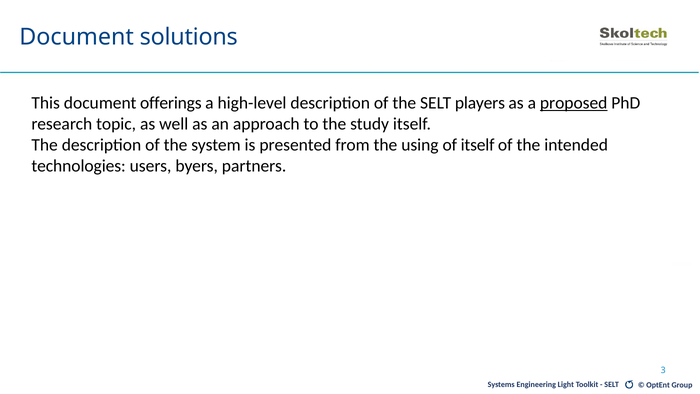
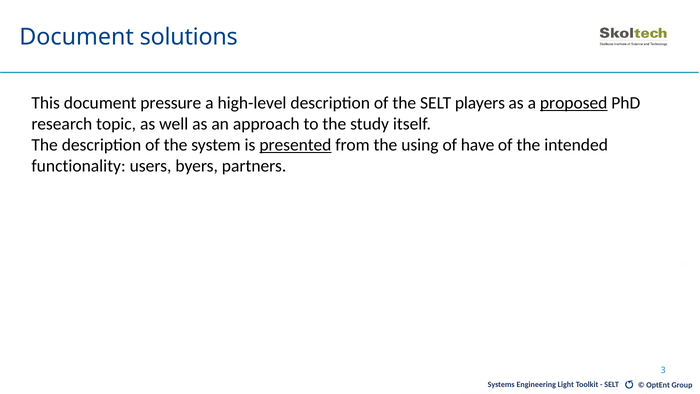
offerings: offerings -> pressure (171, 103)
presented underline: none -> present (295, 145)
of itself: itself -> have (478, 145)
technologies: technologies -> functionality (79, 166)
